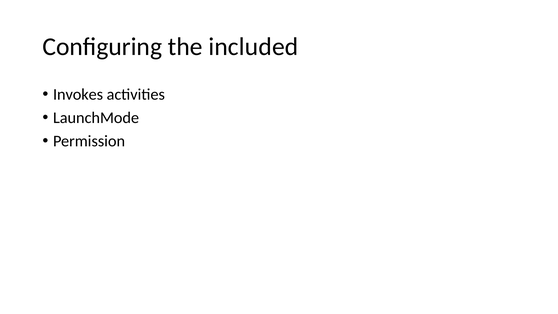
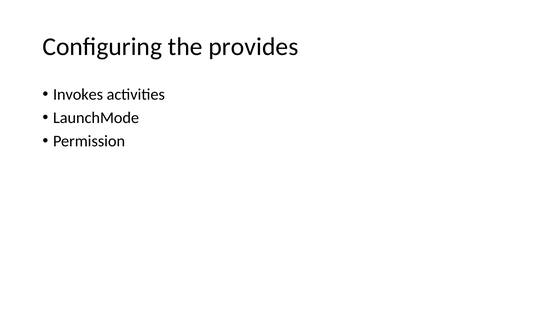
included: included -> provides (253, 47)
